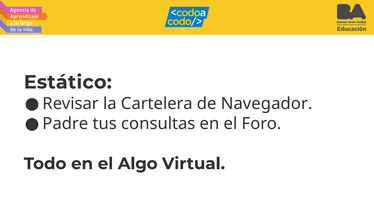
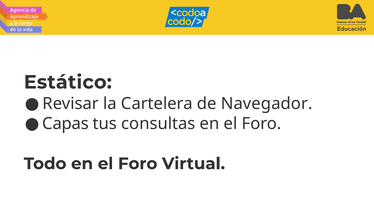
Padre: Padre -> Capas (66, 123)
Todo en el Algo: Algo -> Foro (138, 163)
